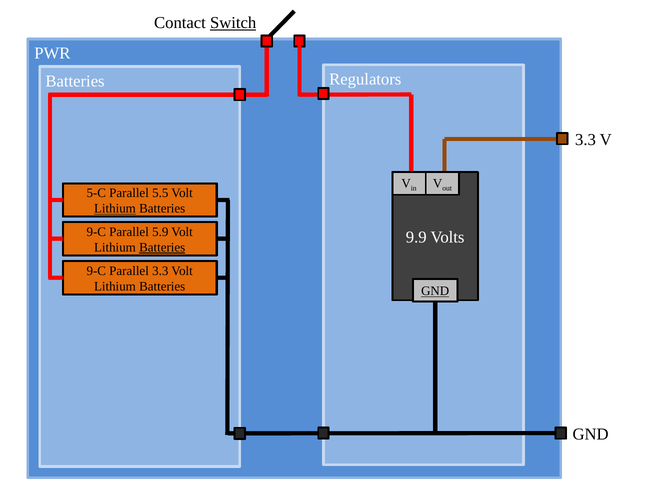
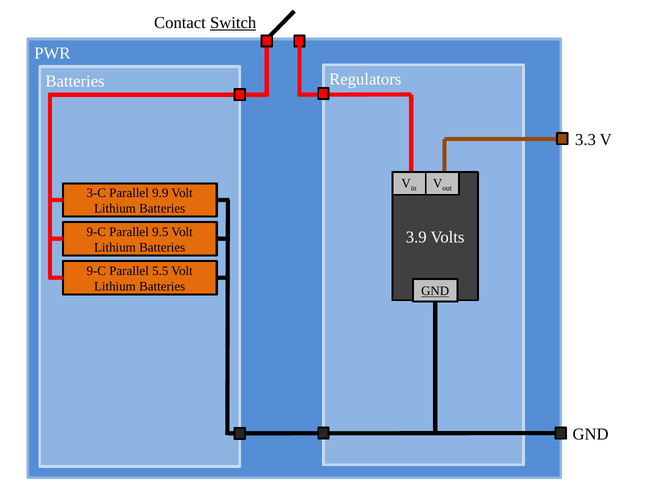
5-C: 5-C -> 3-C (96, 193)
5.5: 5.5 -> 9.9 (160, 193)
Lithium underline: present -> none (115, 209)
5.9: 5.9 -> 9.5 (160, 232)
9.9: 9.9 -> 3.9 (416, 237)
Batteries underline: present -> none (162, 247)
Parallel 3.3: 3.3 -> 5.5 (160, 271)
